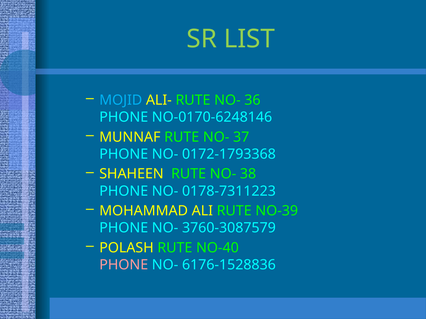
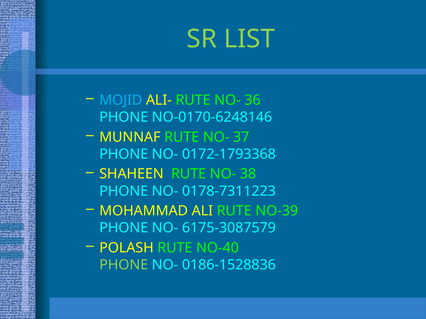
3760-3087579: 3760-3087579 -> 6175-3087579 (229, 228)
PHONE colour: pink -> light green (124, 265)
6176-1528836: 6176-1528836 -> 0186-1528836 (229, 265)
